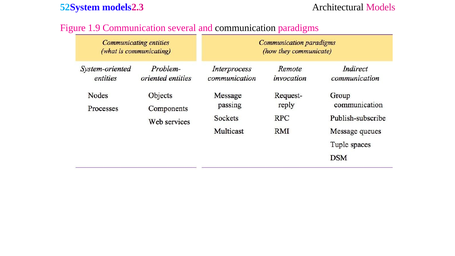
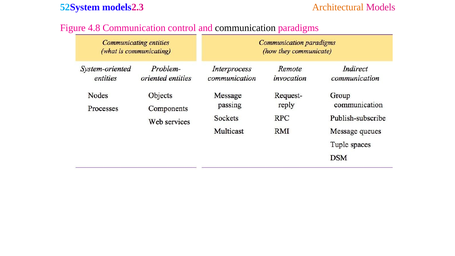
Architectural colour: black -> orange (338, 7)
1.9: 1.9 -> 4.8 (94, 28)
several: several -> control (182, 28)
